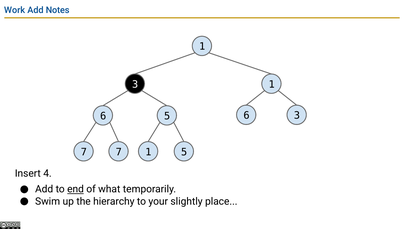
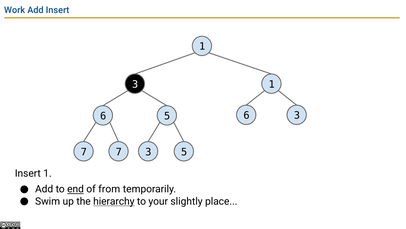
Add Notes: Notes -> Insert (58, 10)
7 1: 1 -> 3 (148, 152)
Insert 4: 4 -> 1 (47, 173)
what: what -> from (109, 189)
hierarchy underline: none -> present (114, 201)
